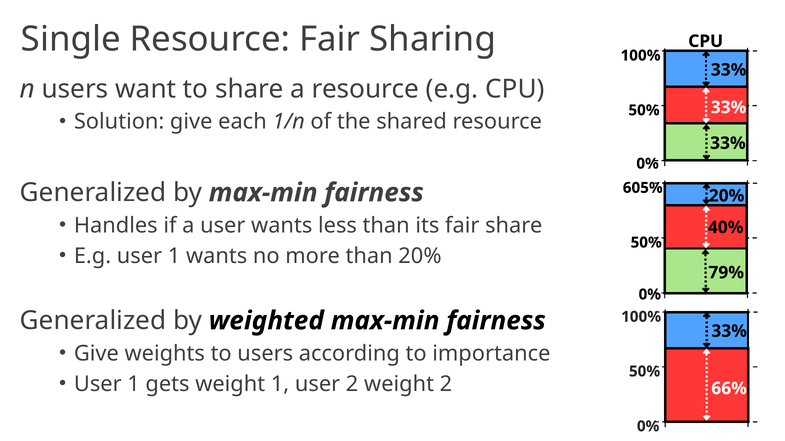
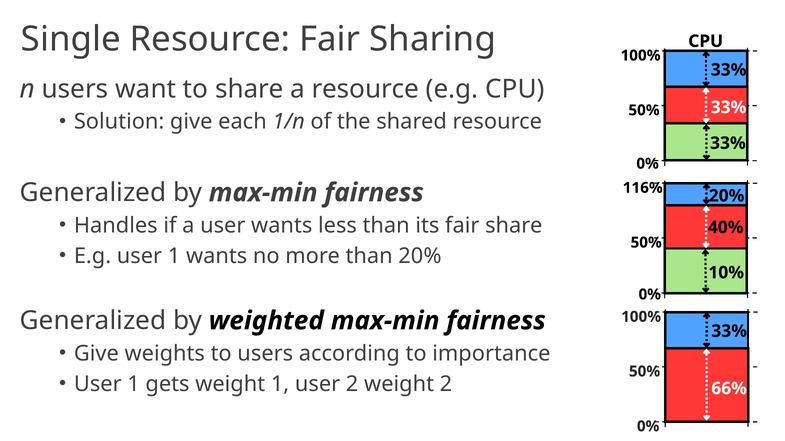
605%: 605% -> 116% (643, 188)
79%: 79% -> 10% (726, 273)
